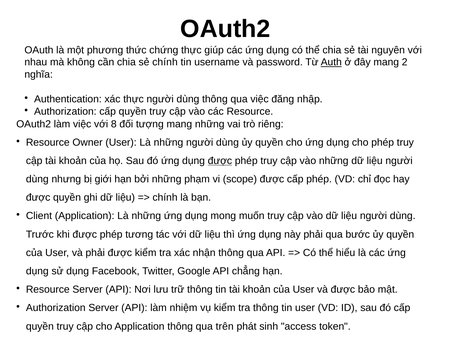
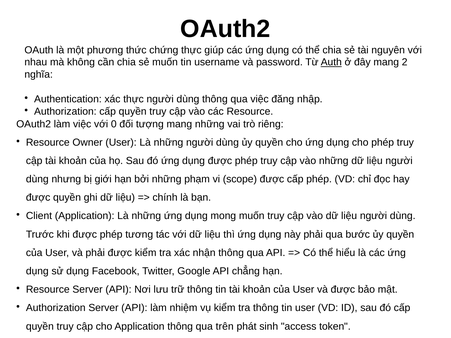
sẻ chính: chính -> muốn (165, 62)
8: 8 -> 0 (114, 124)
được underline: present -> none (220, 161)
